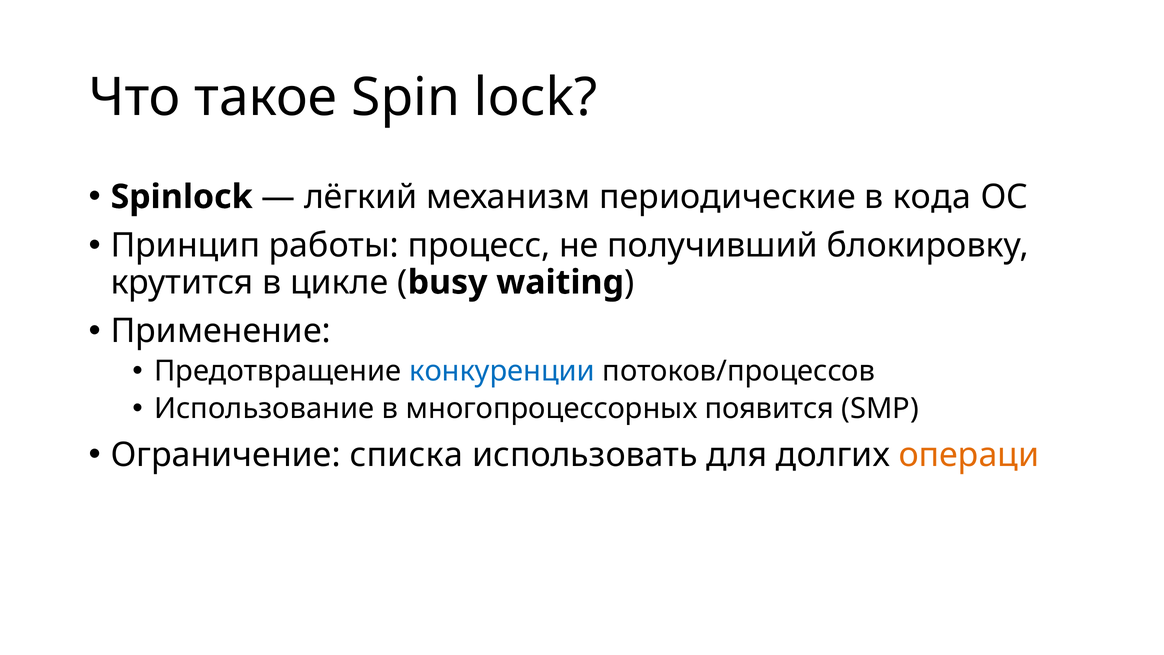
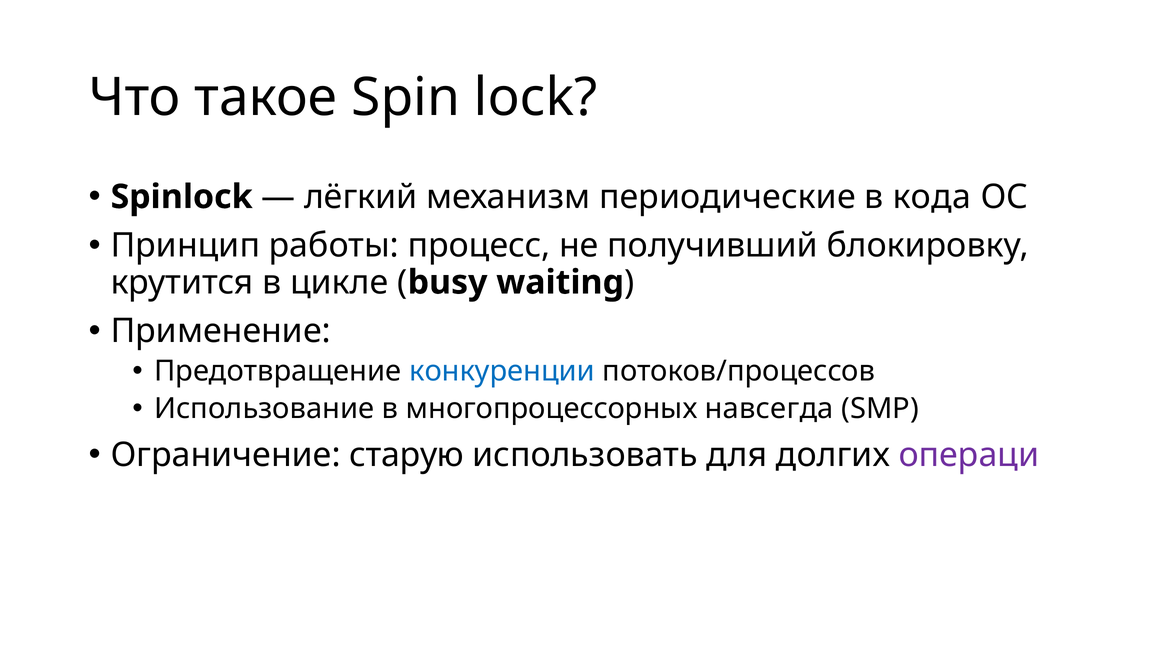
появится: появится -> навсегда (769, 409)
списка: списка -> старую (407, 455)
операци colour: orange -> purple (969, 455)
